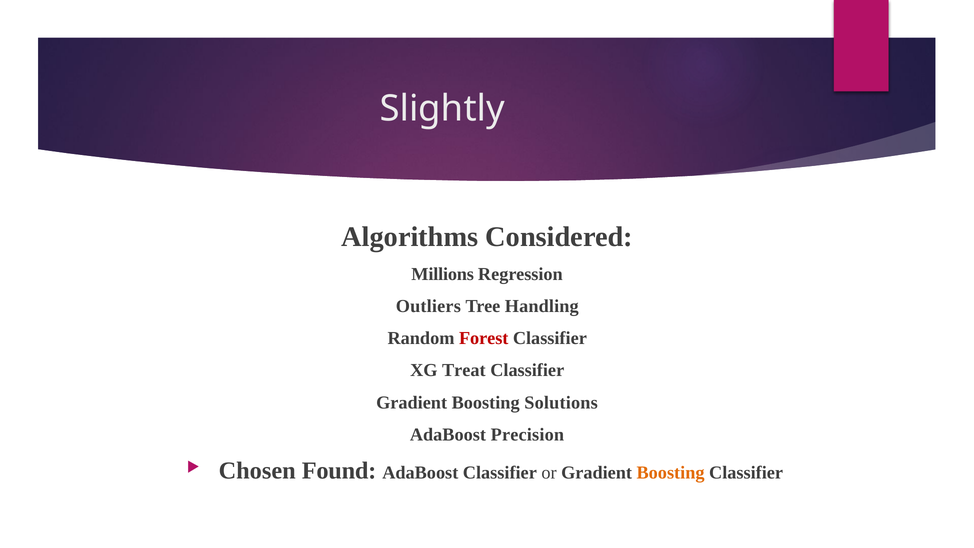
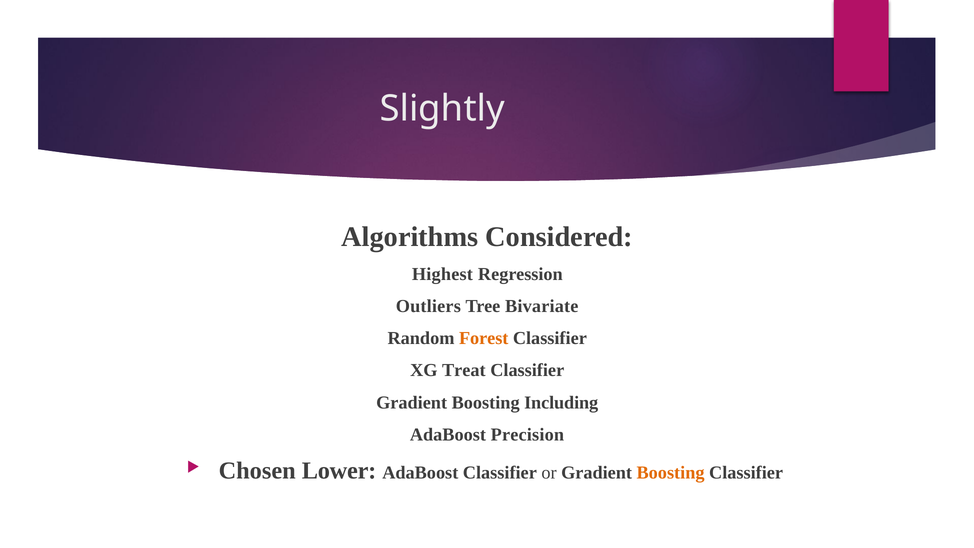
Millions: Millions -> Highest (442, 274)
Handling: Handling -> Bivariate (542, 306)
Forest colour: red -> orange (484, 338)
Solutions: Solutions -> Including (561, 402)
Found: Found -> Lower (339, 471)
